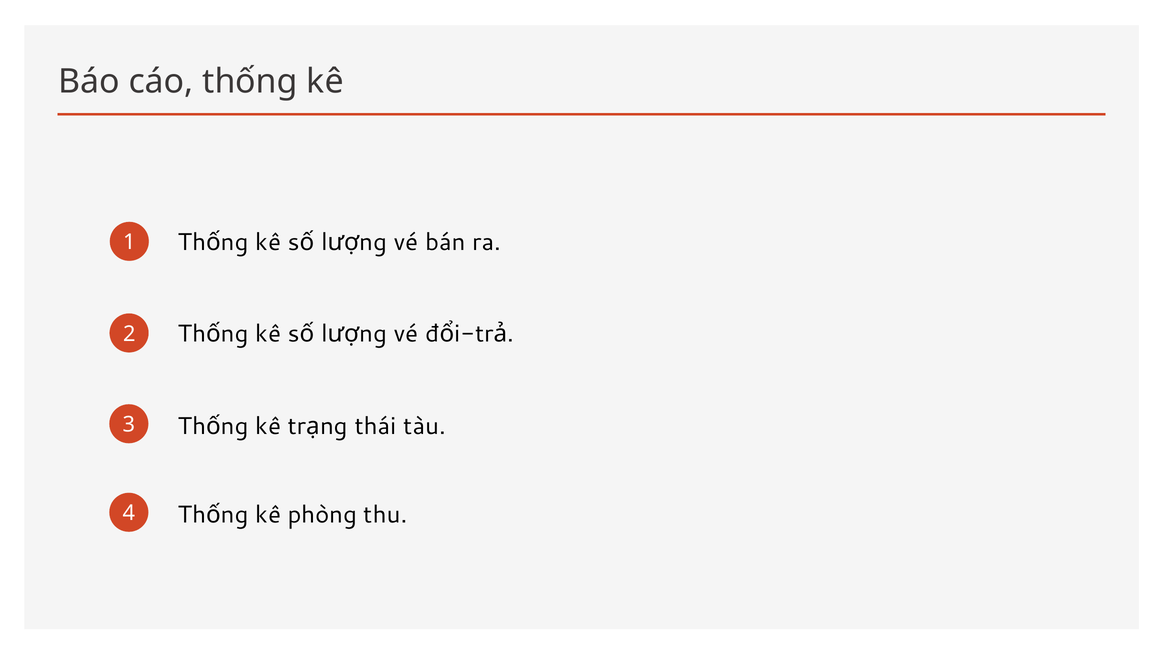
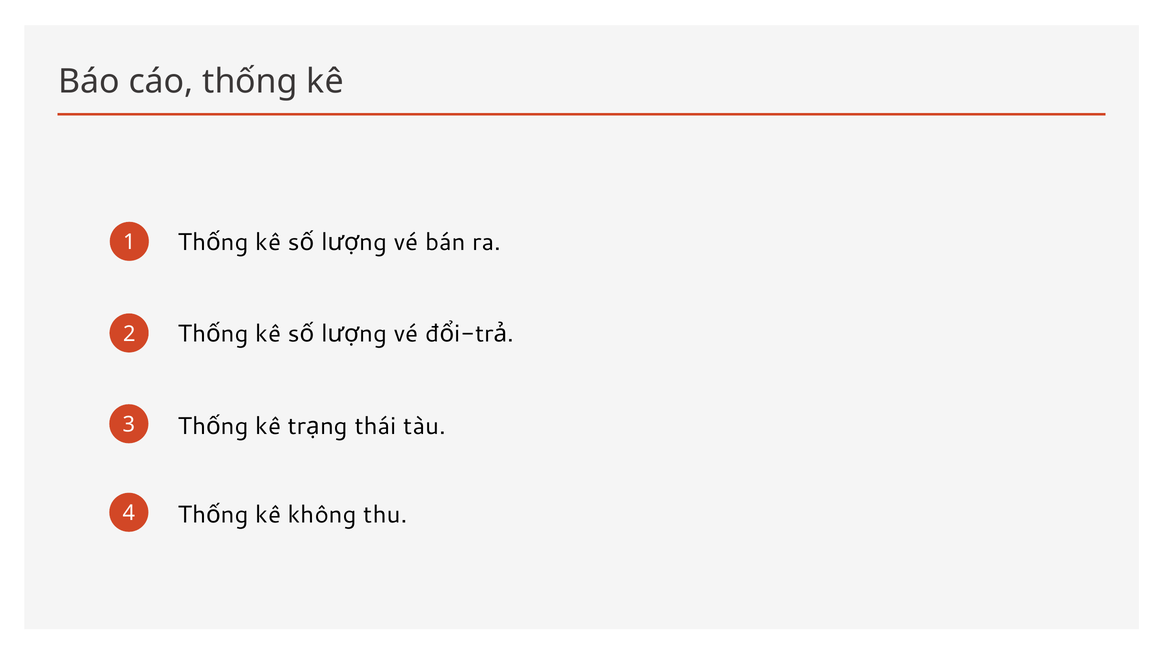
phòng: phòng -> không (322, 515)
